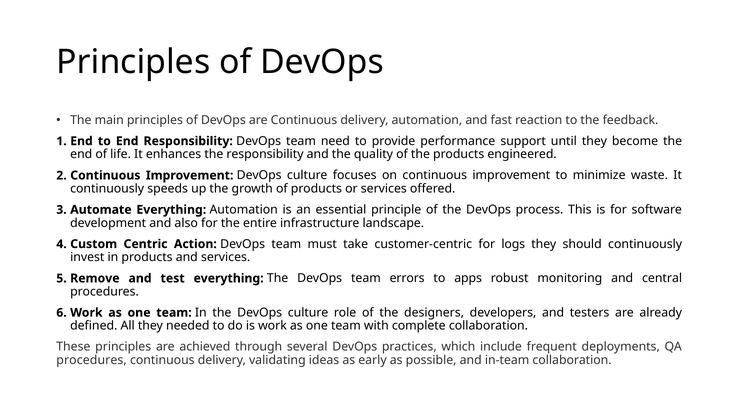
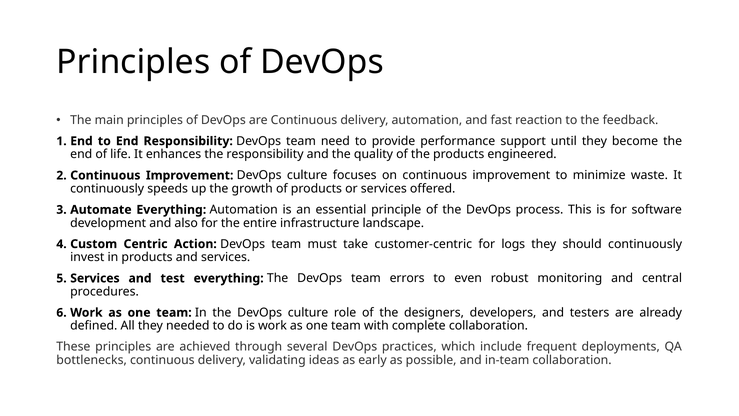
Remove: Remove -> Services (95, 278)
apps: apps -> even (468, 278)
procedures: procedures -> bottlenecks (92, 360)
